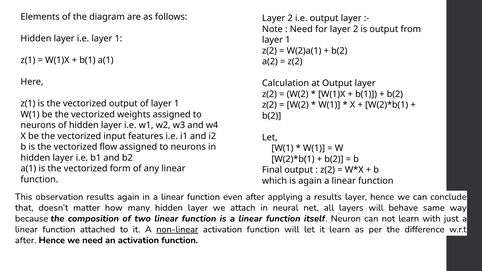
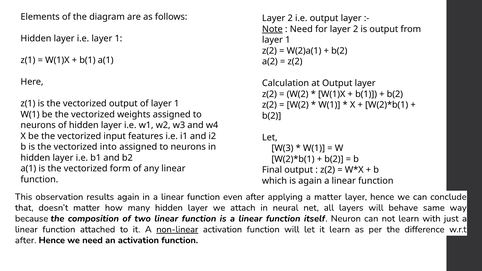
Note underline: none -> present (272, 29)
flow: flow -> into (108, 147)
W(1: W(1 -> W(3 (282, 148)
a results: results -> matter (328, 197)
